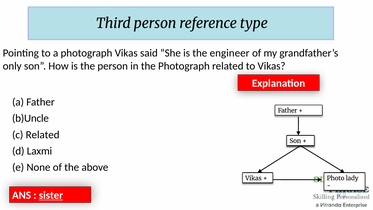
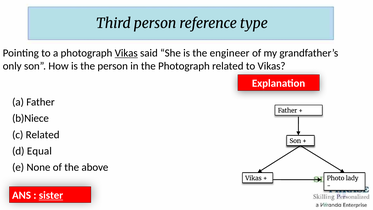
Vikas underline: none -> present (126, 53)
b)Uncle: b)Uncle -> b)Niece (30, 118)
Laxmi: Laxmi -> Equal (39, 151)
